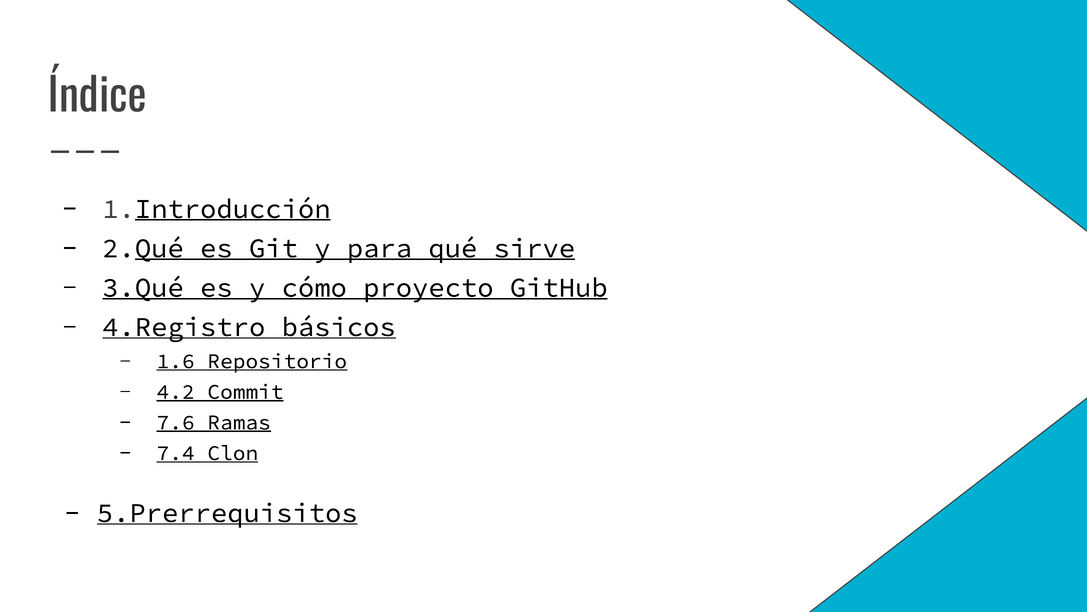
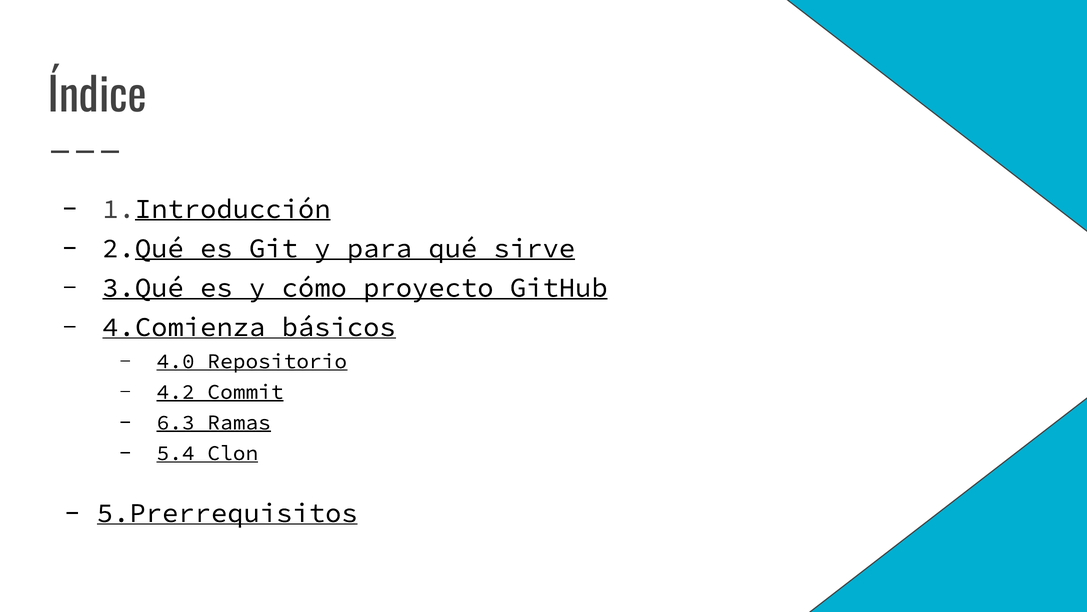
4.Registro: 4.Registro -> 4.Comienza (184, 327)
1.6: 1.6 -> 4.0 (176, 361)
7.6: 7.6 -> 6.3 (176, 422)
7.4: 7.4 -> 5.4 (176, 453)
